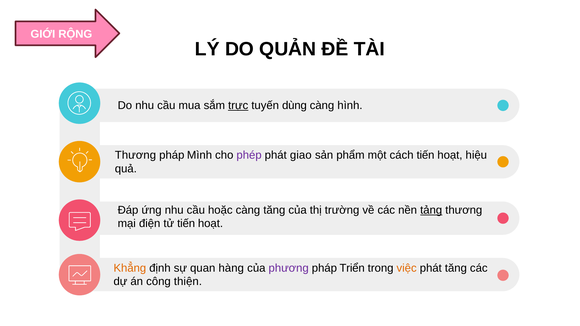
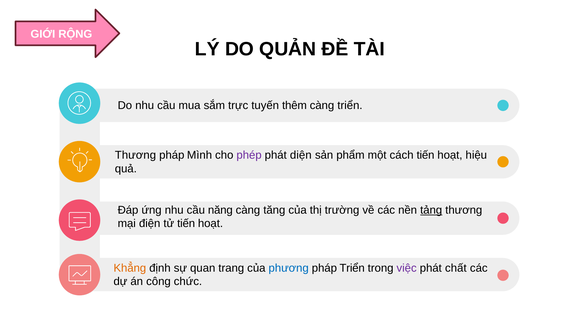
trực underline: present -> none (238, 106)
dùng: dùng -> thêm (294, 106)
càng hình: hình -> triển (350, 106)
giao: giao -> diện (301, 155)
hoặc: hoặc -> năng (220, 210)
hàng: hàng -> trang (231, 268)
phương colour: purple -> blue (289, 268)
việc colour: orange -> purple (407, 268)
phát tăng: tăng -> chất (456, 268)
thiện: thiện -> chức (188, 282)
